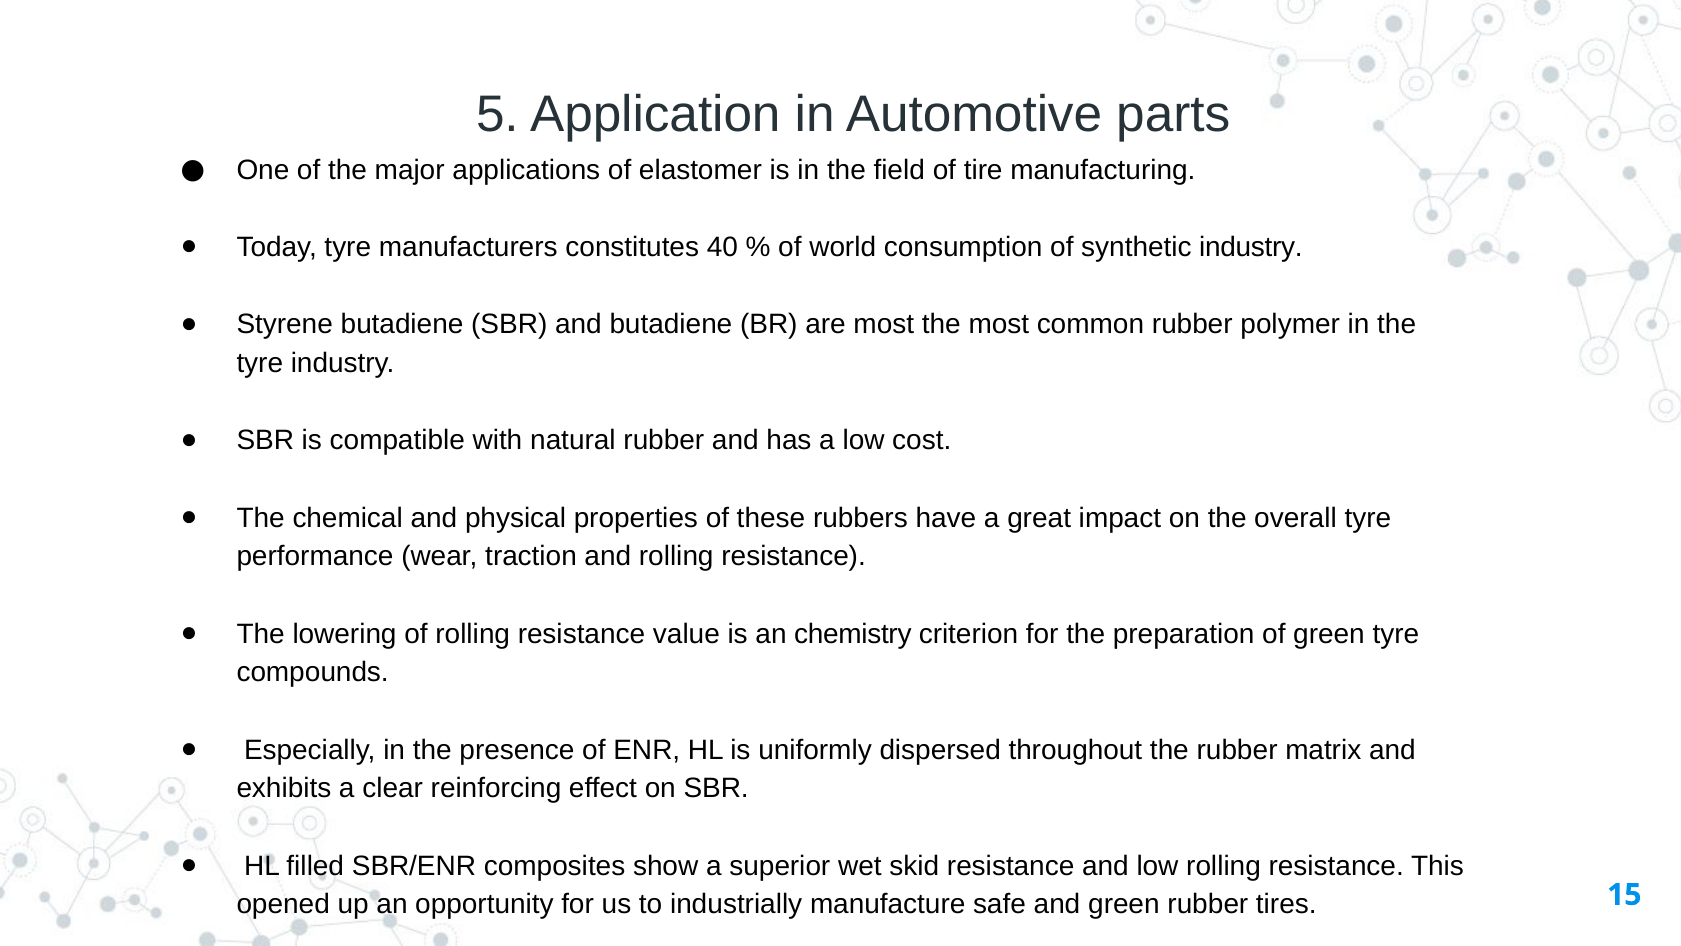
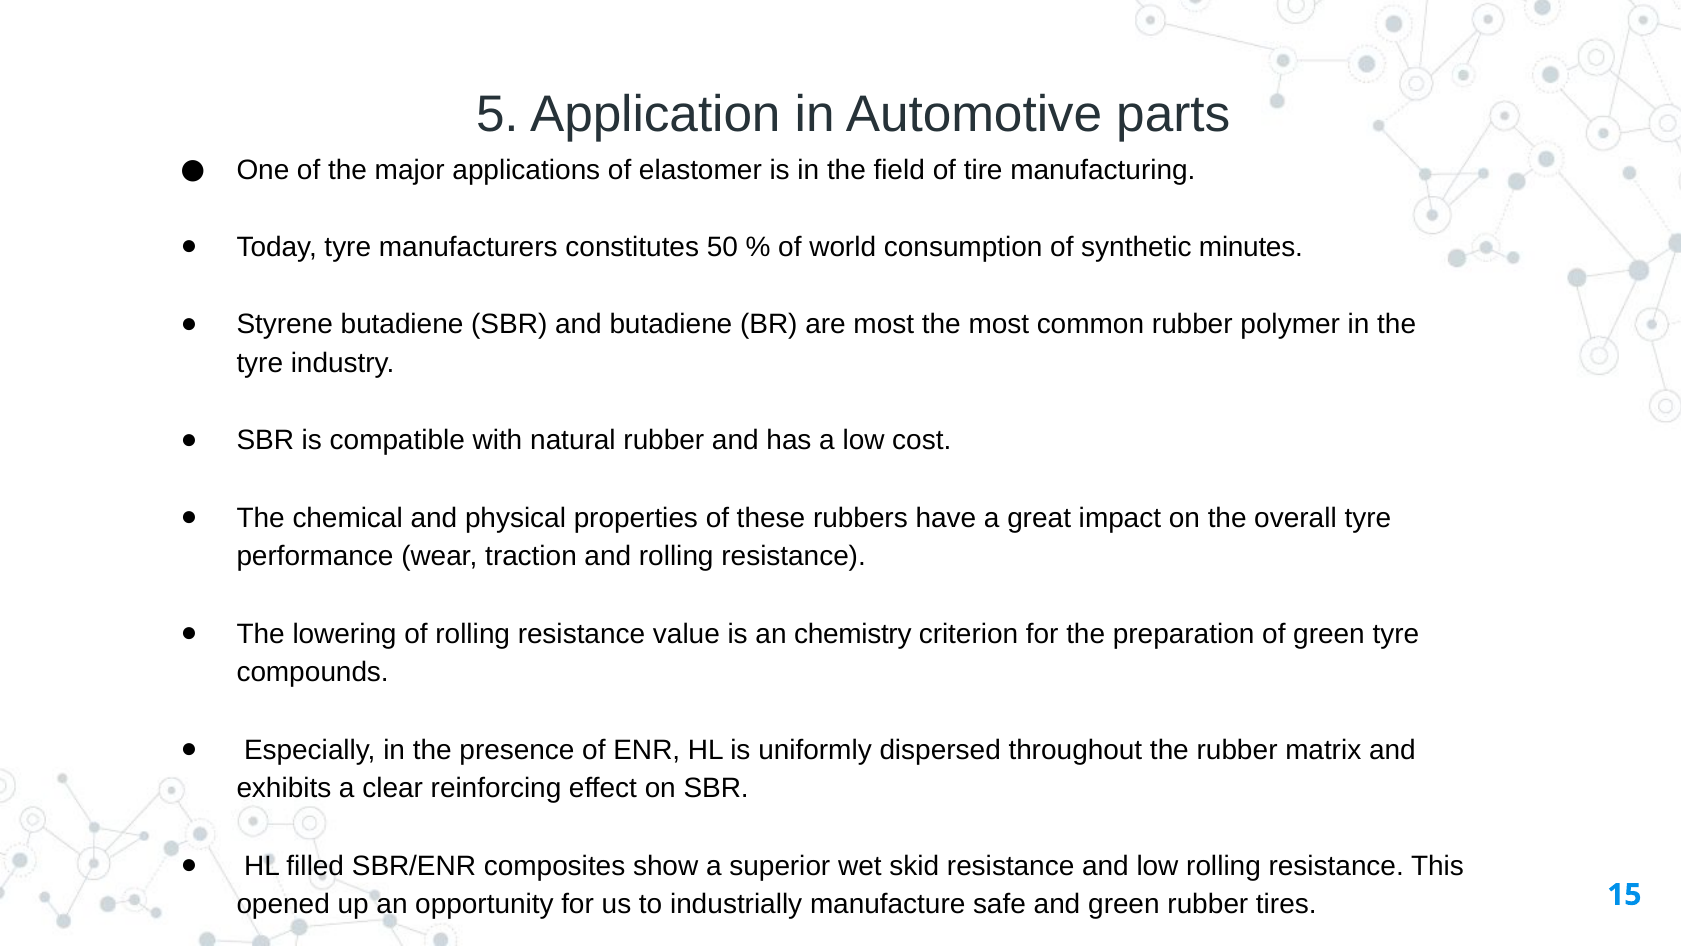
40: 40 -> 50 (722, 247)
synthetic industry: industry -> minutes (1251, 247)
